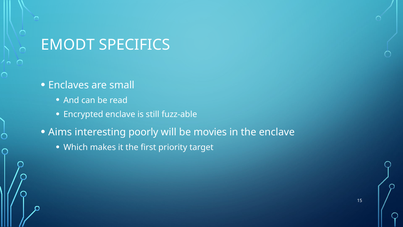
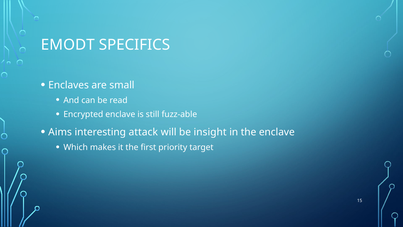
poorly: poorly -> attack (143, 132)
movies: movies -> insight (210, 132)
